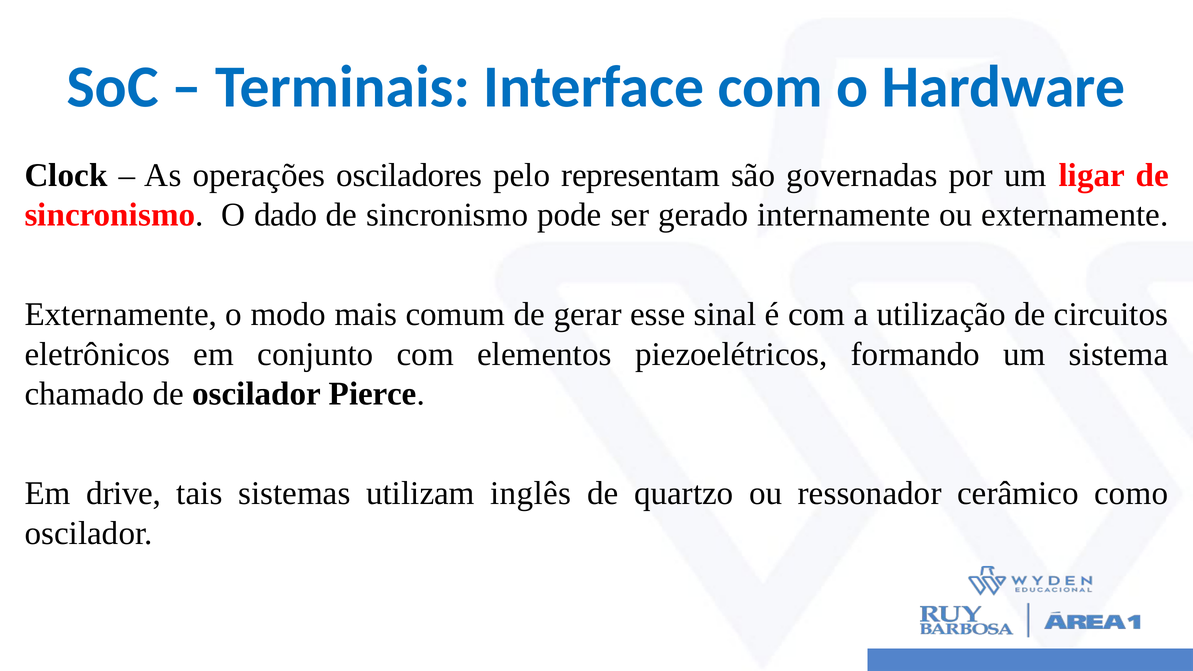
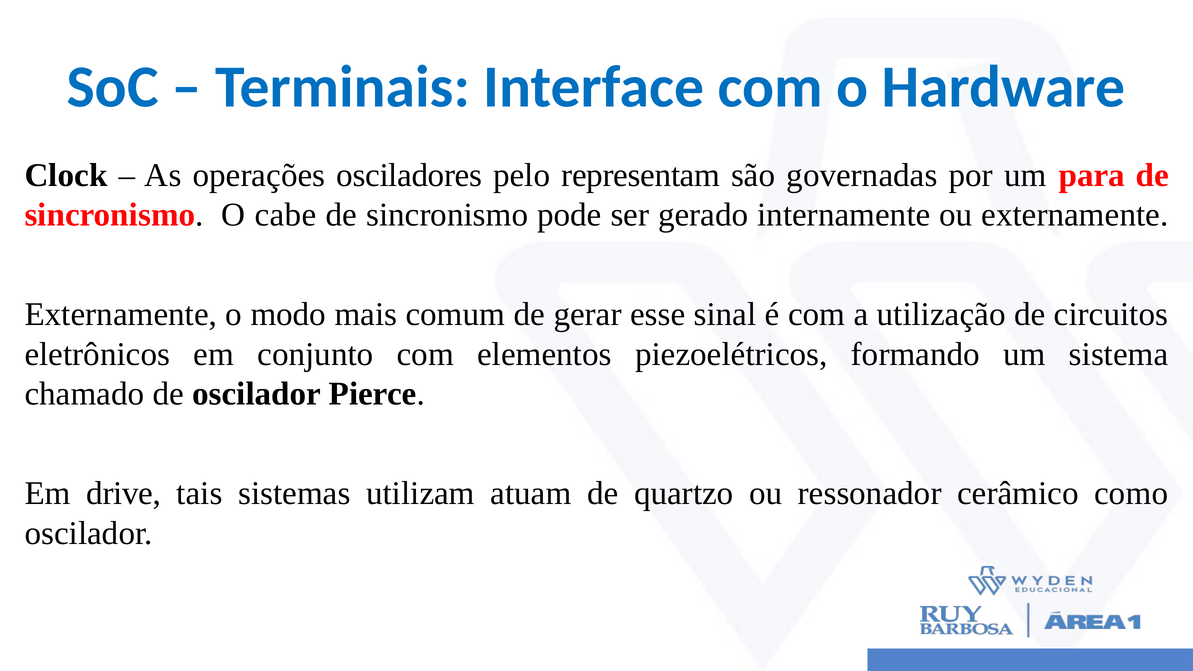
ligar: ligar -> para (1092, 175)
dado: dado -> cabe (285, 215)
inglês: inglês -> atuam (531, 494)
